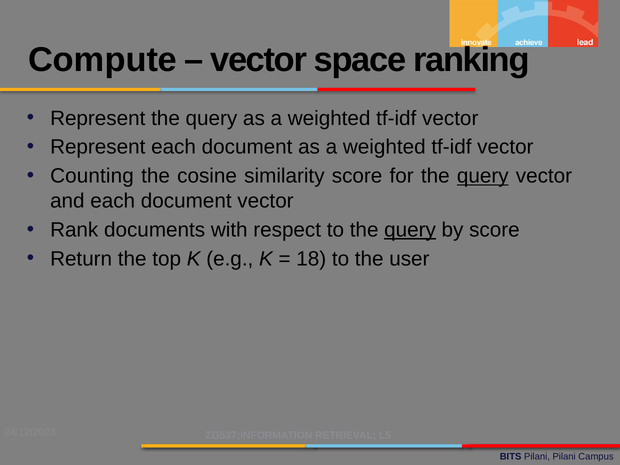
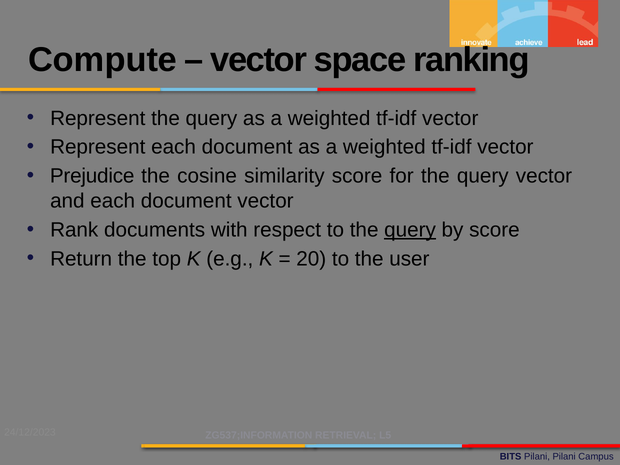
Counting: Counting -> Prejudice (92, 176)
query underline: present -> none (483, 176)
18: 18 -> 20 (311, 259)
